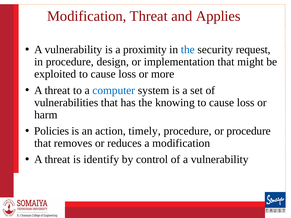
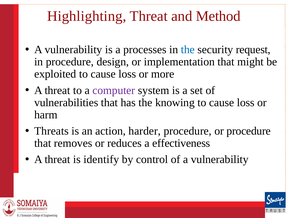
Modification: Modification -> Highlighting (87, 16)
Applies: Applies -> Method (218, 16)
proximity: proximity -> processes (145, 50)
computer colour: blue -> purple (114, 90)
Policies: Policies -> Threats (51, 131)
timely: timely -> harder (145, 131)
a modification: modification -> effectiveness (181, 143)
